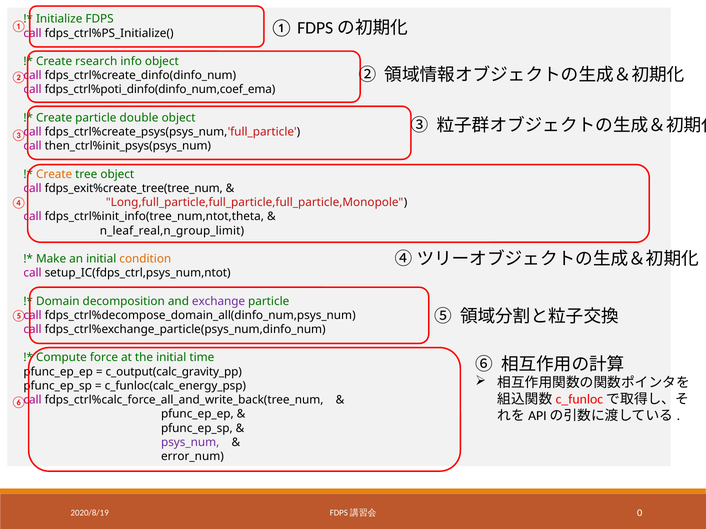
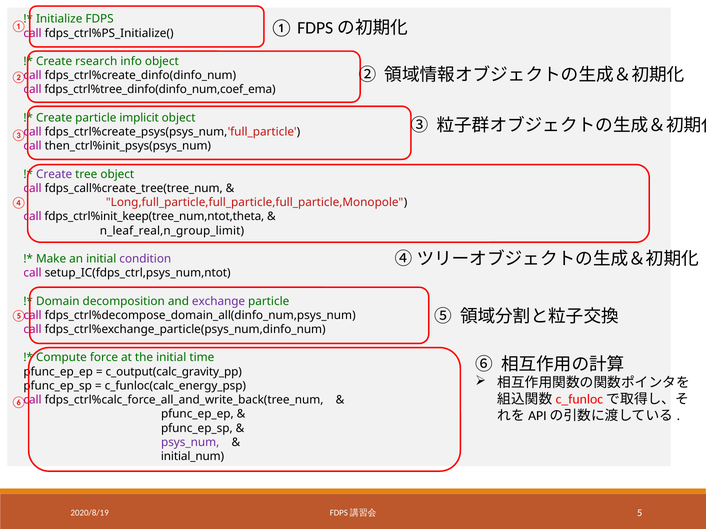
fdps_ctrl%poti_dinfo(dinfo_num,coef_ema: fdps_ctrl%poti_dinfo(dinfo_num,coef_ema -> fdps_ctrl%tree_dinfo(dinfo_num,coef_ema (160, 90)
double: double -> implicit (139, 118)
Create colour: orange -> purple (54, 174)
fdps_exit%create_tree(tree_num: fdps_exit%create_tree(tree_num -> fdps_call%create_tree(tree_num (134, 188)
fdps_ctrl%init_info(tree_num,ntot,theta: fdps_ctrl%init_info(tree_num,ntot,theta -> fdps_ctrl%init_keep(tree_num,ntot,theta (154, 217)
condition colour: orange -> purple (145, 259)
error_num: error_num -> initial_num (193, 457)
0: 0 -> 5 (640, 513)
